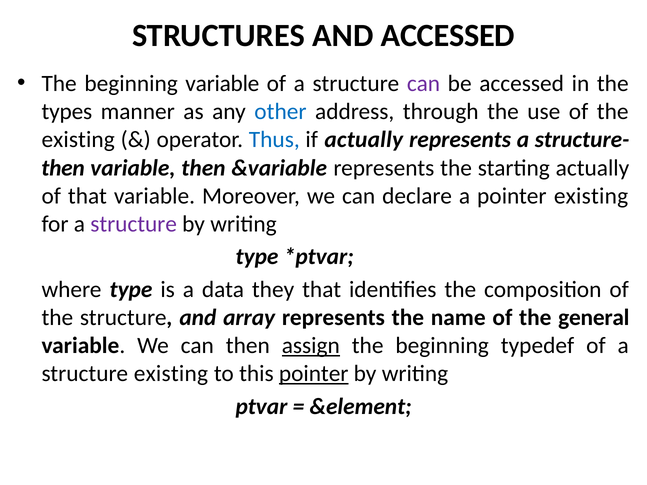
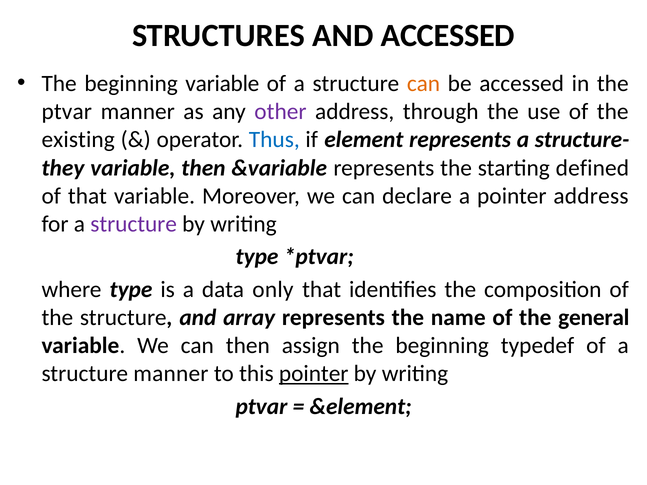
can colour: purple -> orange (423, 84)
types: types -> ptvar (67, 112)
other colour: blue -> purple (280, 112)
if actually: actually -> element (364, 140)
then: then -> they (63, 168)
starting actually: actually -> defined (592, 168)
pointer existing: existing -> address (591, 196)
they: they -> only (273, 290)
assign underline: present -> none (311, 346)
structure existing: existing -> manner (171, 374)
